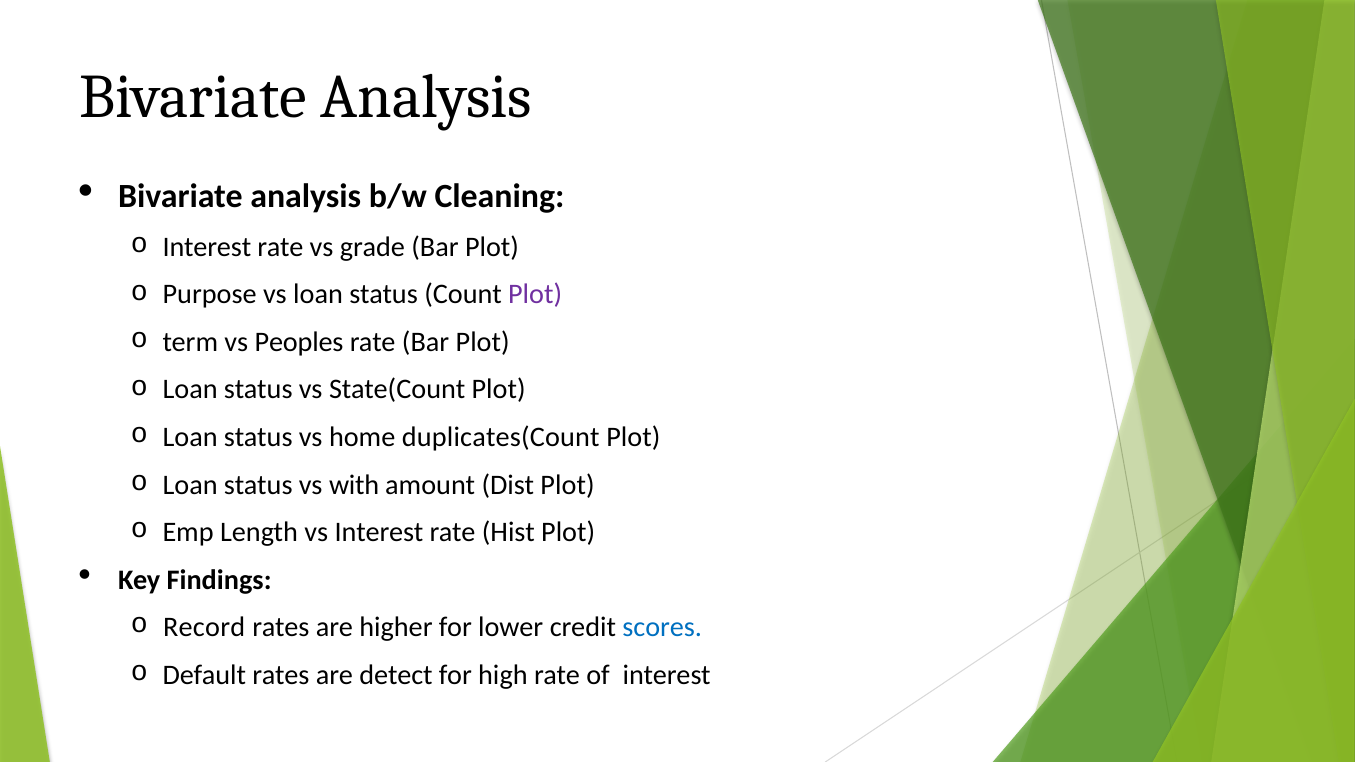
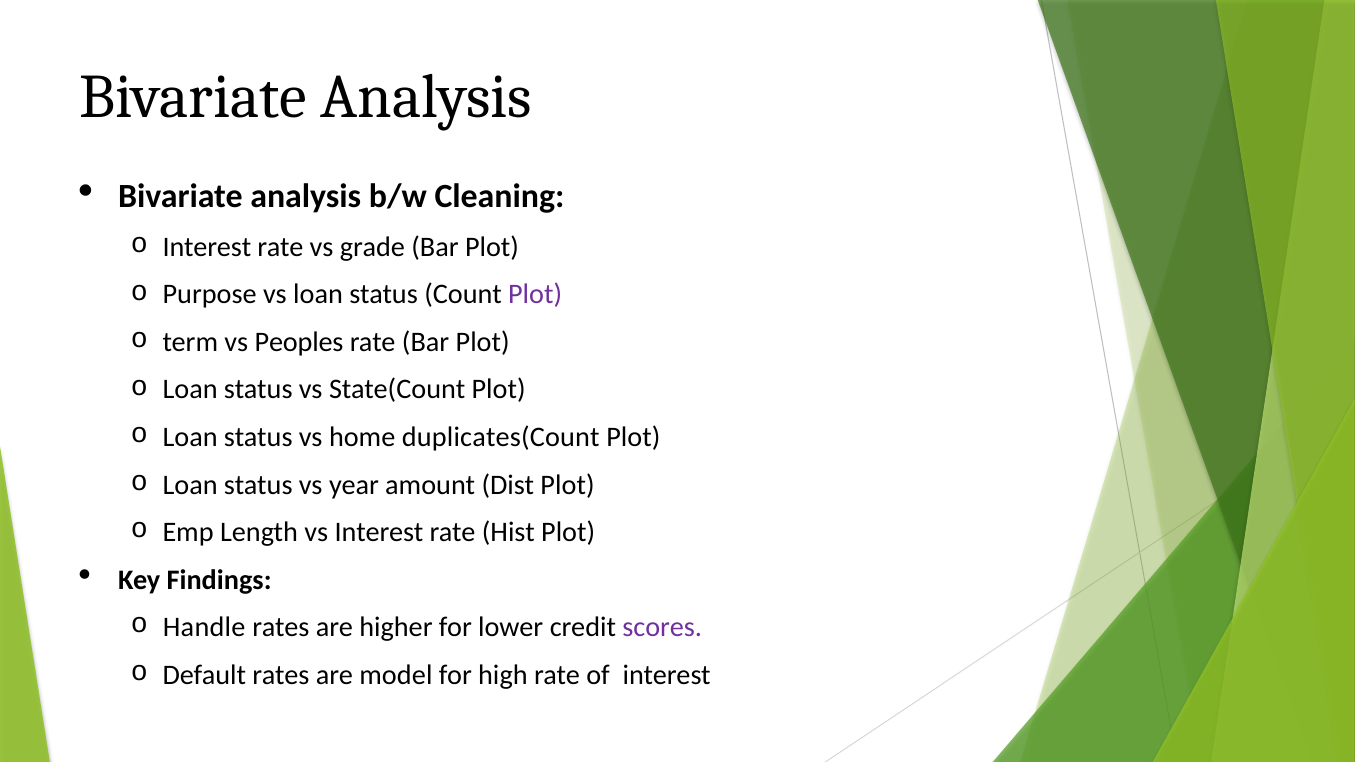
with: with -> year (354, 485)
Record: Record -> Handle (204, 627)
scores colour: blue -> purple (662, 627)
detect: detect -> model (396, 675)
